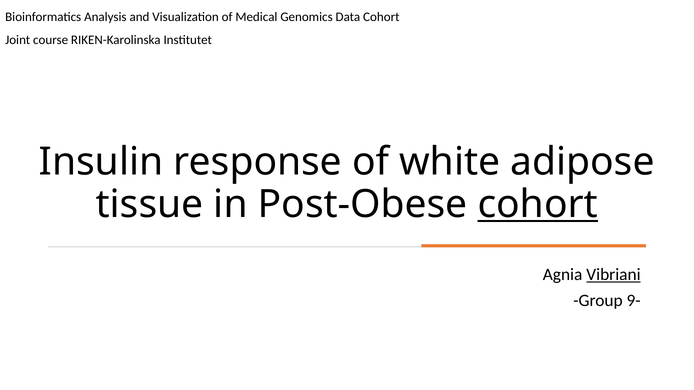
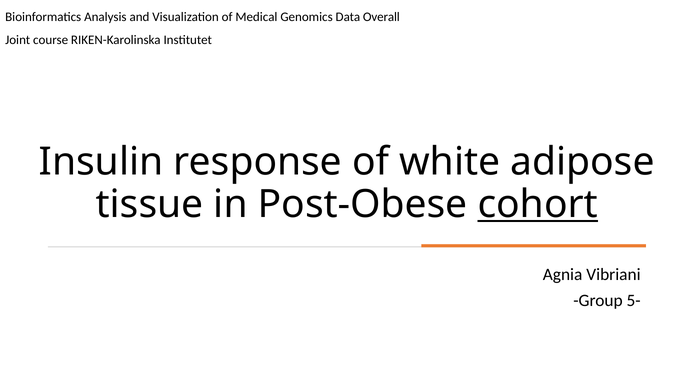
Data Cohort: Cohort -> Overall (381, 17)
Vibriani underline: present -> none (613, 275)
9-: 9- -> 5- (634, 301)
